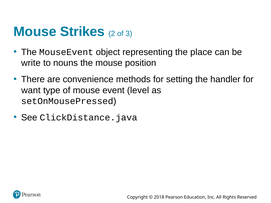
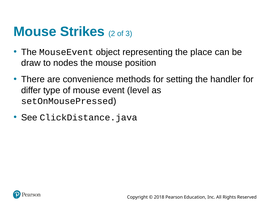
write: write -> draw (31, 63)
nouns: nouns -> nodes (66, 63)
want: want -> differ (31, 90)
